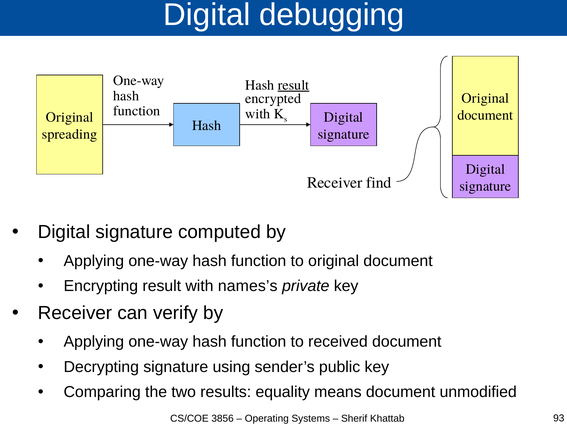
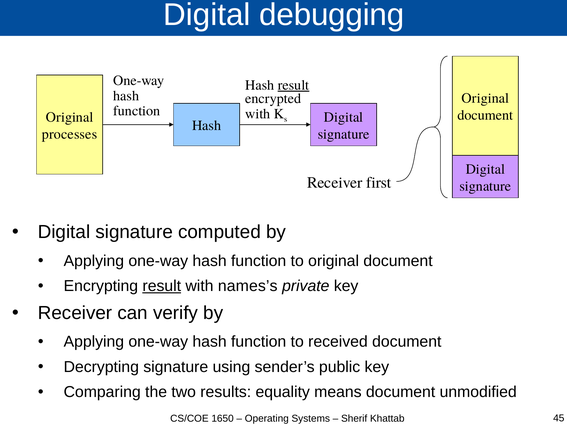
spreading: spreading -> processes (70, 134)
find: find -> first (379, 183)
result underline: none -> present (162, 286)
3856: 3856 -> 1650 (223, 419)
93: 93 -> 45 (559, 418)
